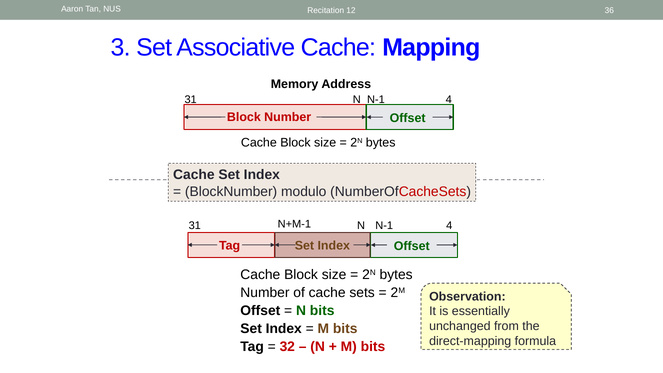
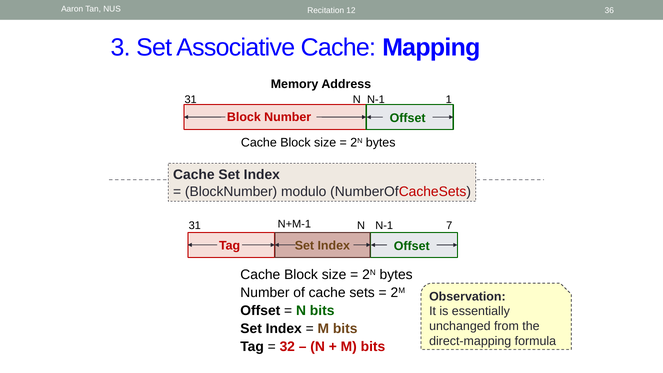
4: 4 -> 1 (449, 100)
4: 4 -> 7 (449, 226)
